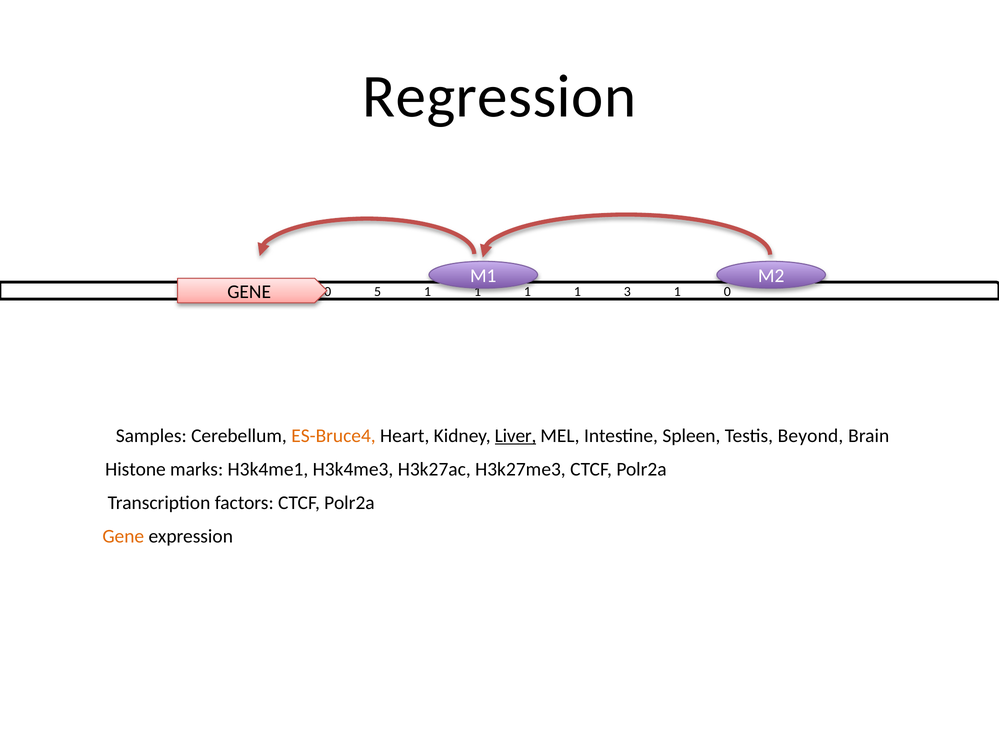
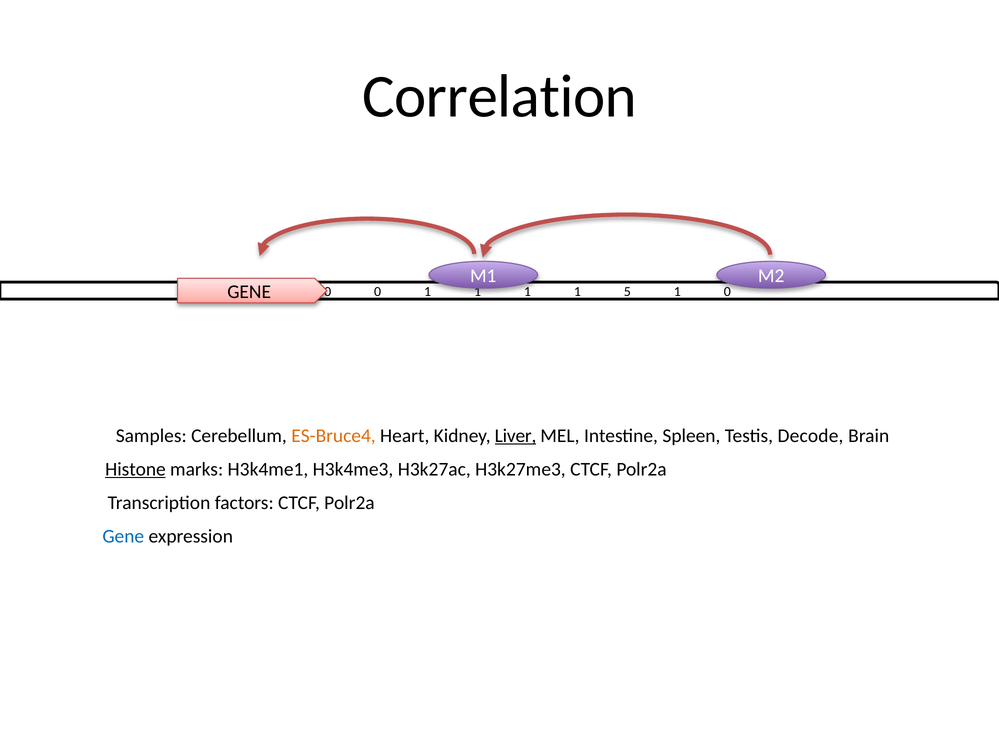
Regression: Regression -> Correlation (500, 97)
5: 5 -> 0 (378, 292)
3: 3 -> 5 (627, 292)
Beyond: Beyond -> Decode (810, 436)
Histone underline: none -> present (135, 469)
Gene colour: orange -> blue (123, 537)
